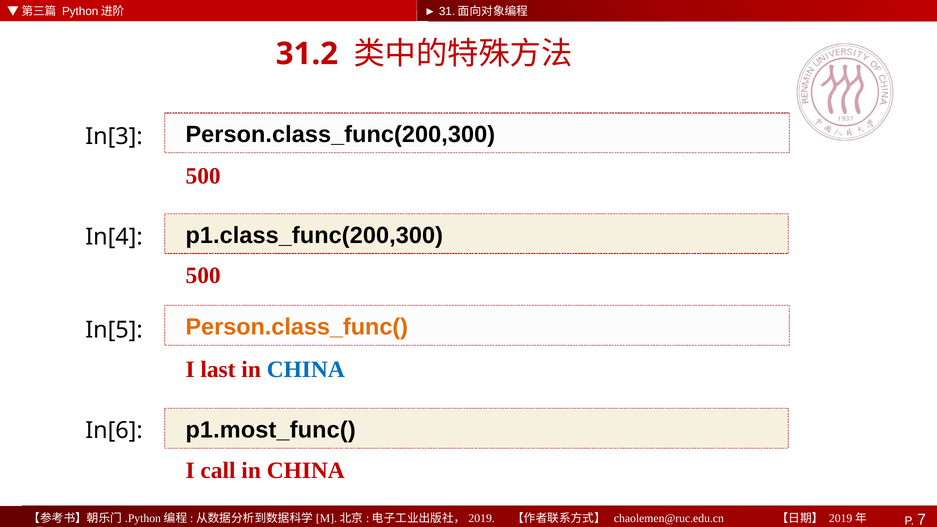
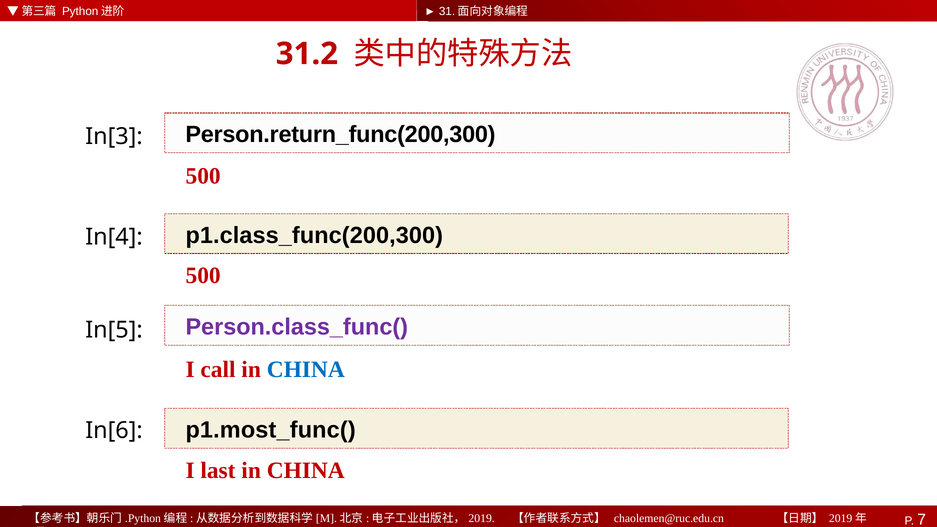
Person.class_func(200,300: Person.class_func(200,300 -> Person.return_func(200,300 (340, 135)
Person.class_func( colour: orange -> purple (297, 327)
last: last -> call (218, 370)
call: call -> last (218, 470)
